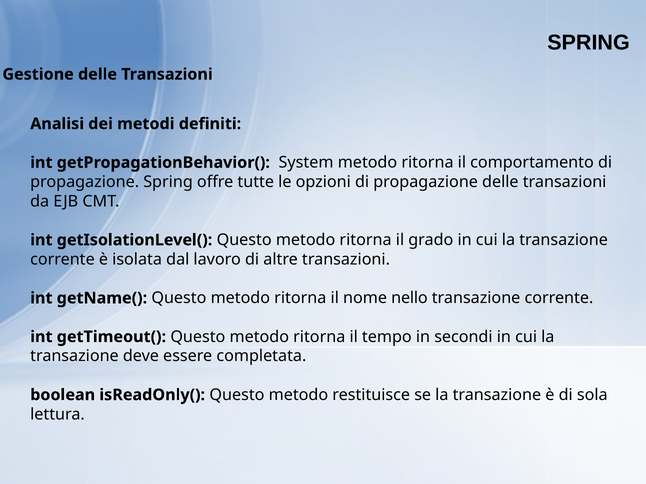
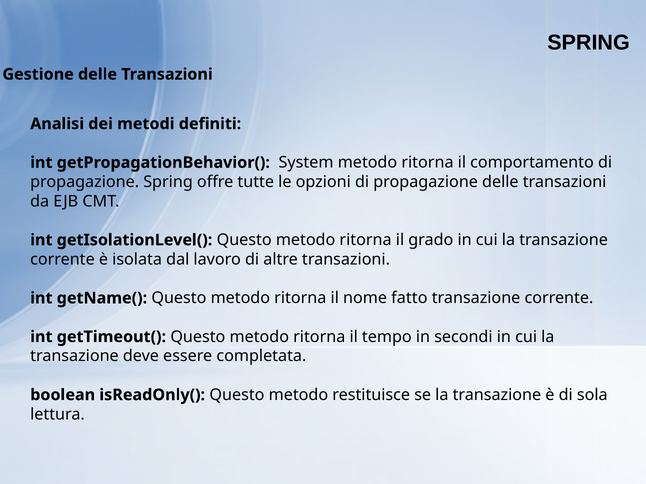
nello: nello -> fatto (409, 298)
